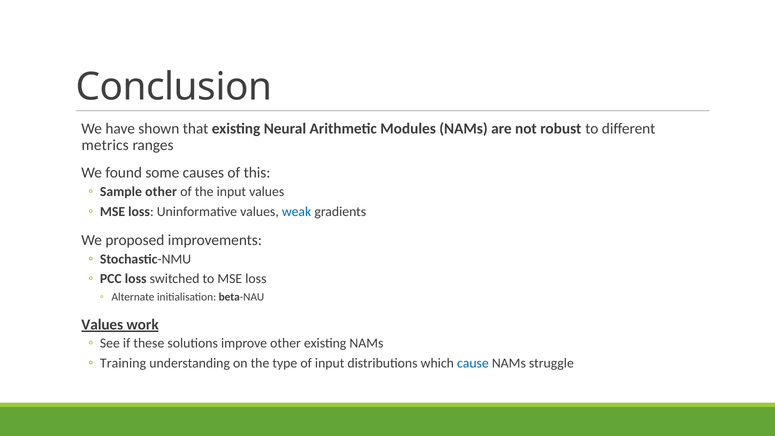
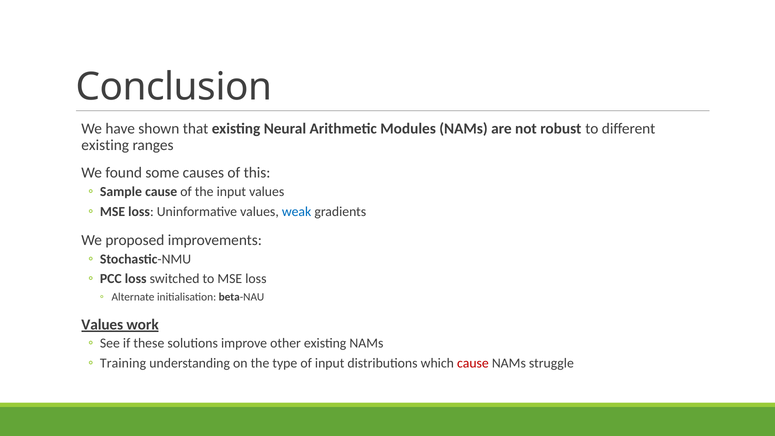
metrics: metrics -> existing (105, 145)
Sample other: other -> cause (161, 192)
cause colour: blue -> red (473, 363)
